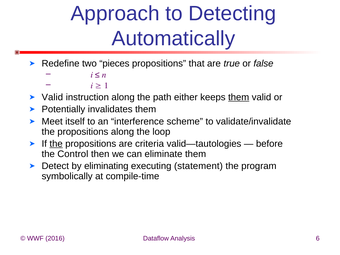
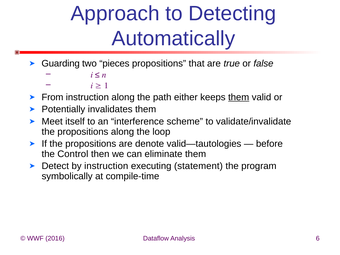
Redefine: Redefine -> Guarding (61, 63)
Valid: Valid -> From (52, 97)
the underline: present -> none (56, 144)
criteria: criteria -> denote (150, 144)
by eliminating: eliminating -> instruction (106, 166)
